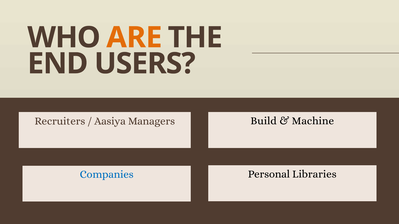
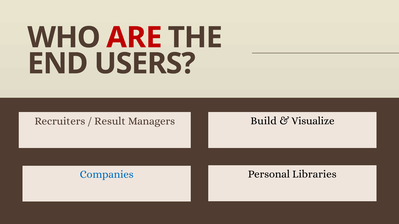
ARE colour: orange -> red (134, 38)
Machine: Machine -> Visualize (313, 121)
Aasiya: Aasiya -> Result (110, 121)
